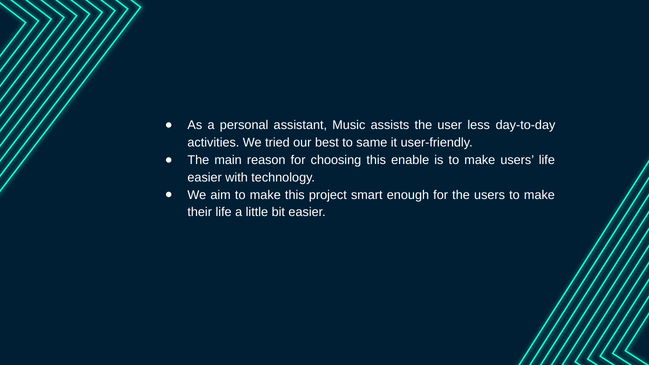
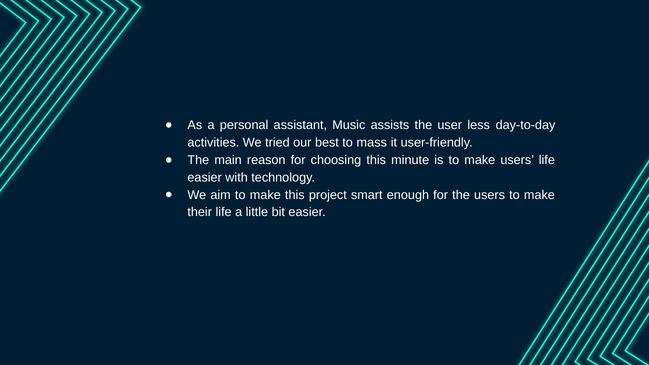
same: same -> mass (372, 143)
enable: enable -> minute (410, 160)
